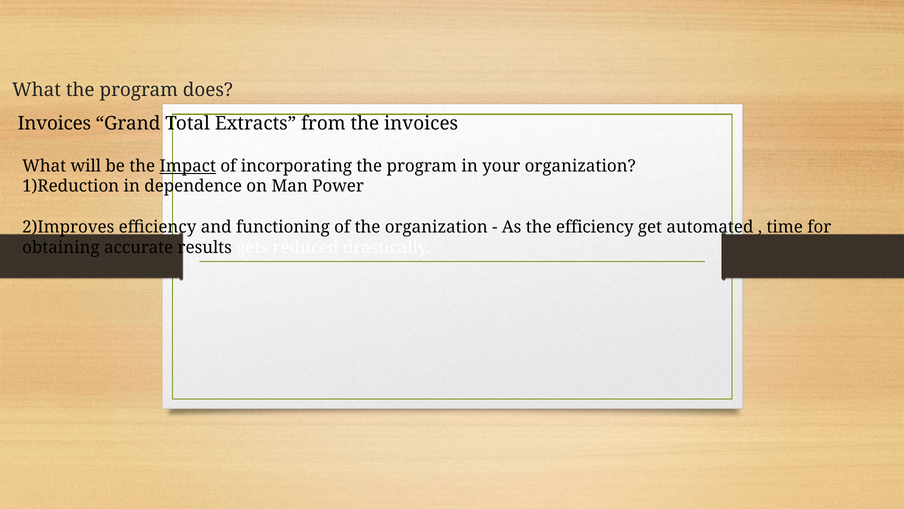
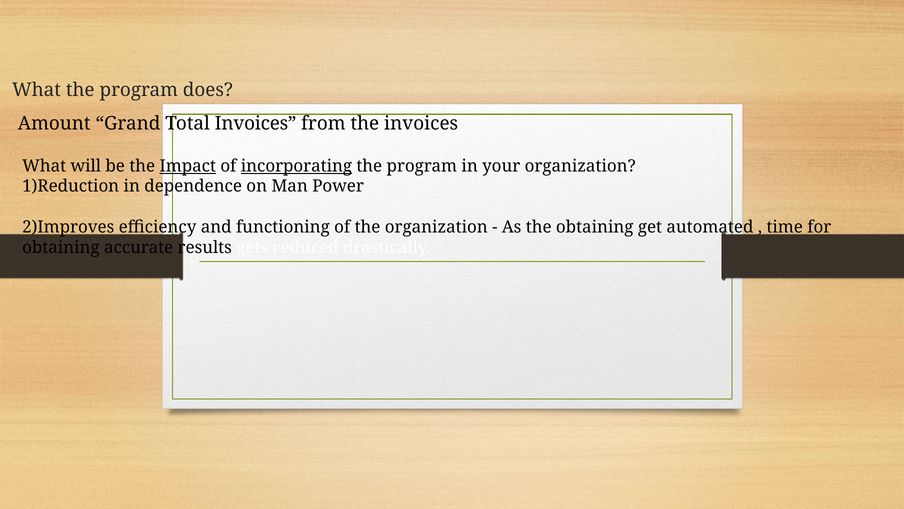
Invoices: Invoices -> Amount (54, 123)
Total Extracts: Extracts -> Invoices (256, 123)
incorporating underline: none -> present (296, 166)
the efficiency: efficiency -> obtaining (595, 227)
